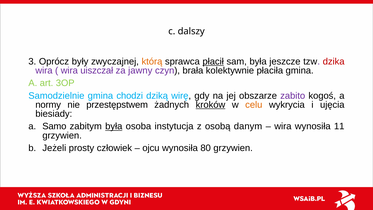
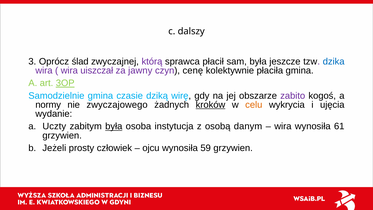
były: były -> ślad (80, 61)
którą colour: orange -> purple (152, 61)
płacił underline: present -> none (213, 61)
dzika colour: red -> blue (334, 61)
brała: brała -> cenę (193, 70)
3OP underline: none -> present (65, 83)
chodzi: chodzi -> czasie (130, 96)
przestępstwem: przestępstwem -> zwyczajowego (117, 105)
biesiady: biesiady -> wydanie (54, 114)
Samo: Samo -> Uczty (54, 126)
11: 11 -> 61 (339, 126)
80: 80 -> 59 (206, 148)
